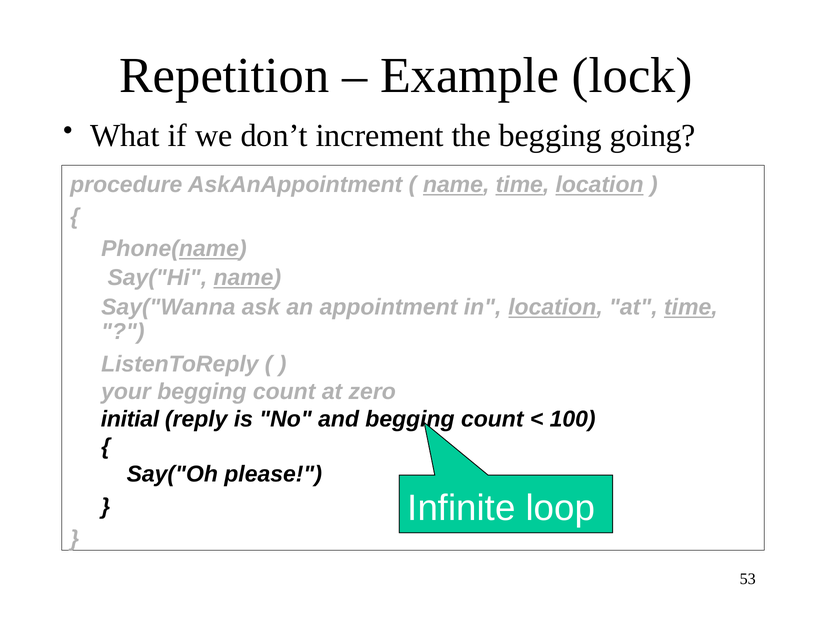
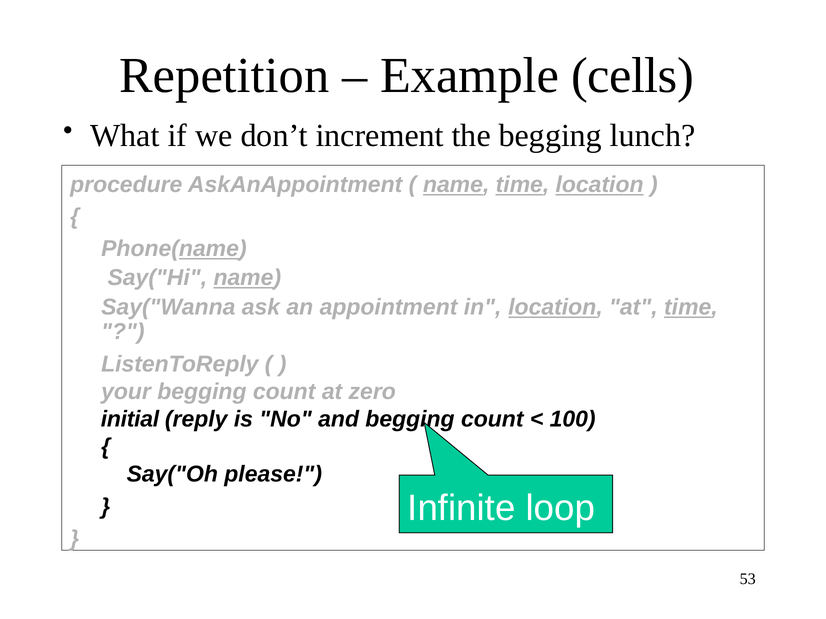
lock: lock -> cells (632, 76)
going: going -> lunch (653, 136)
